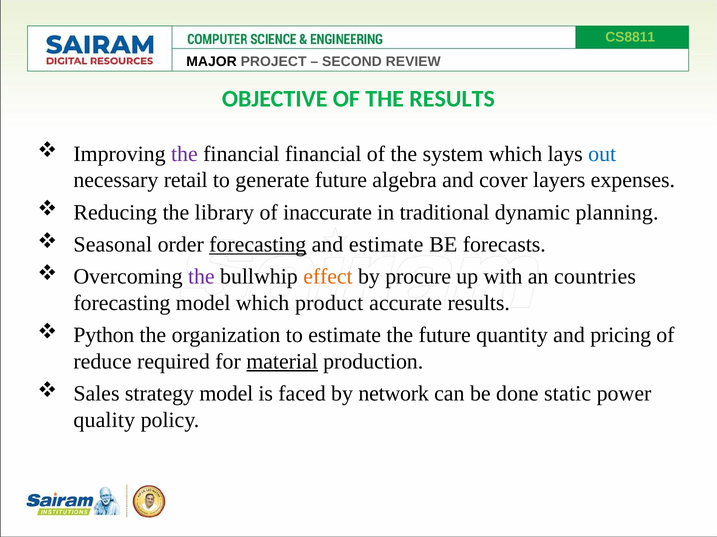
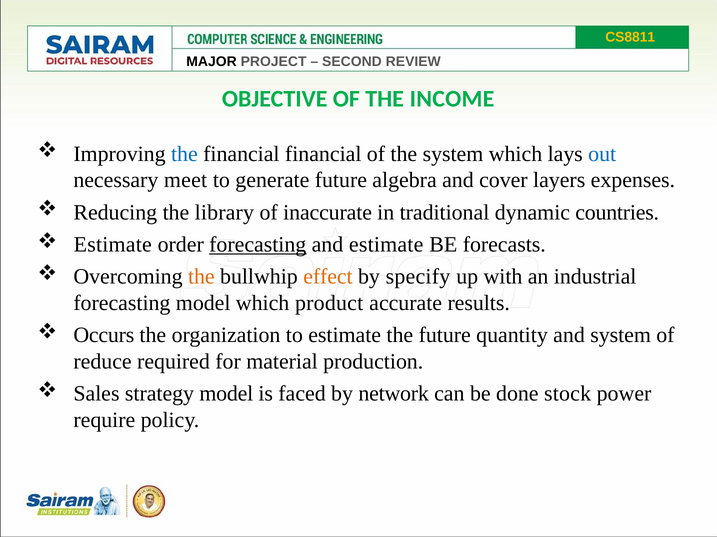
CS8811 colour: light green -> yellow (630, 37)
THE RESULTS: RESULTS -> INCOME (452, 99)
the colour: purple -> blue (184, 154)
retail: retail -> meet (186, 180)
planning: planning -> countries (617, 213)
Seasonal: Seasonal -> Estimate (113, 245)
the colour: purple -> orange (201, 277)
procure: procure -> specify (418, 277)
countries: countries -> industrial (595, 277)
Python: Python -> Occurs (104, 336)
and pricing: pricing -> system (621, 336)
material underline: present -> none (282, 362)
static: static -> stock (568, 394)
quality: quality -> require (104, 421)
